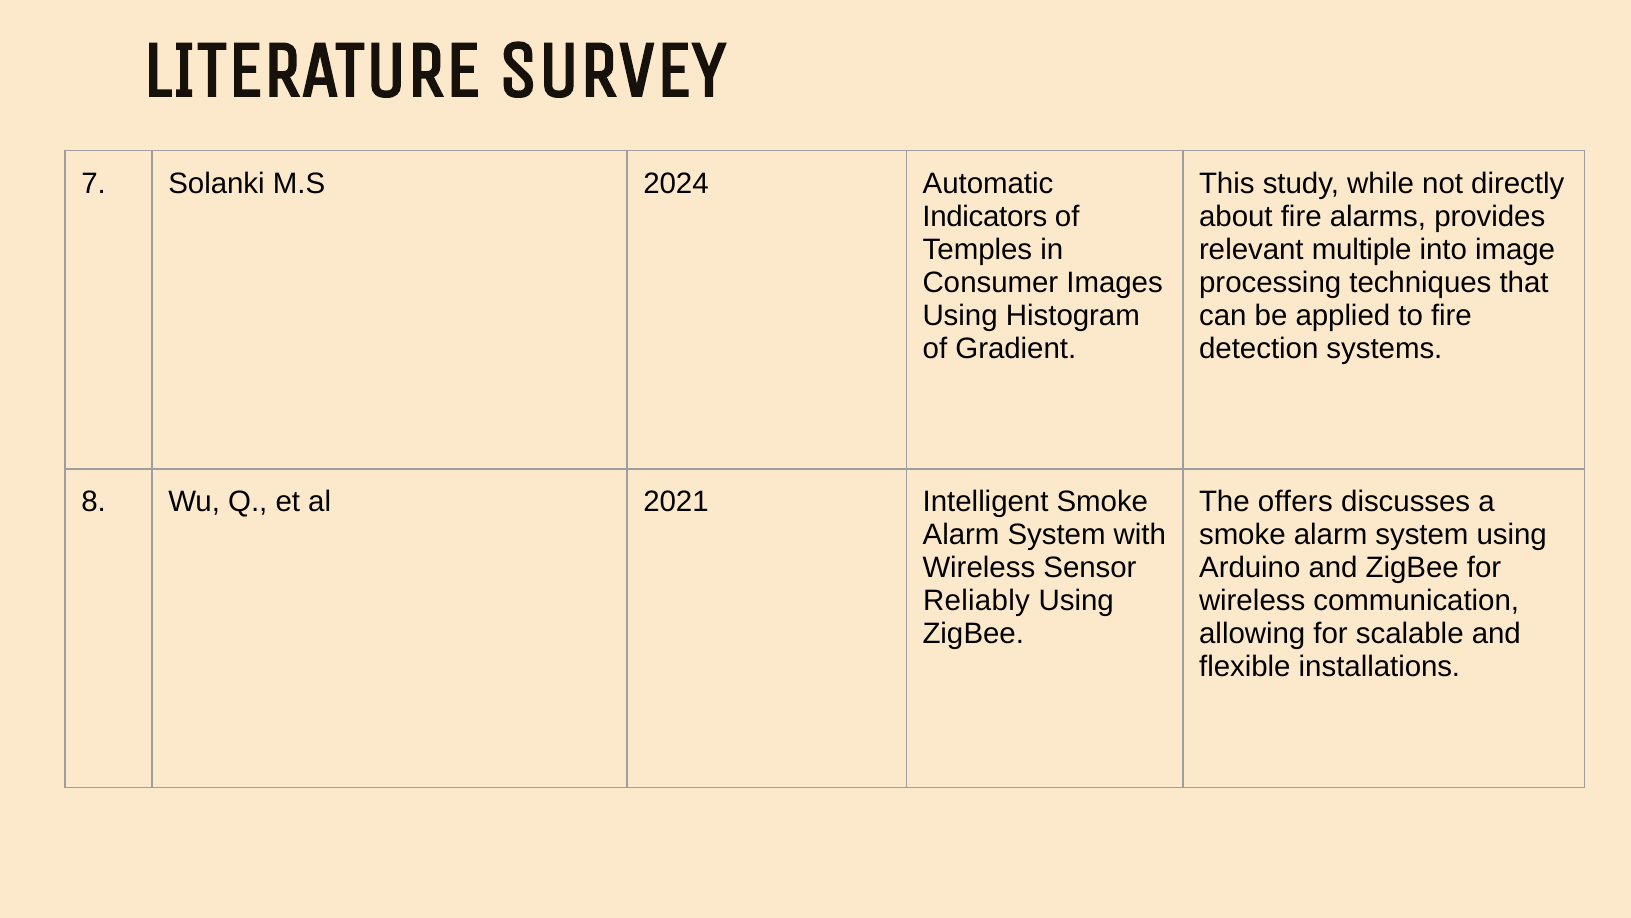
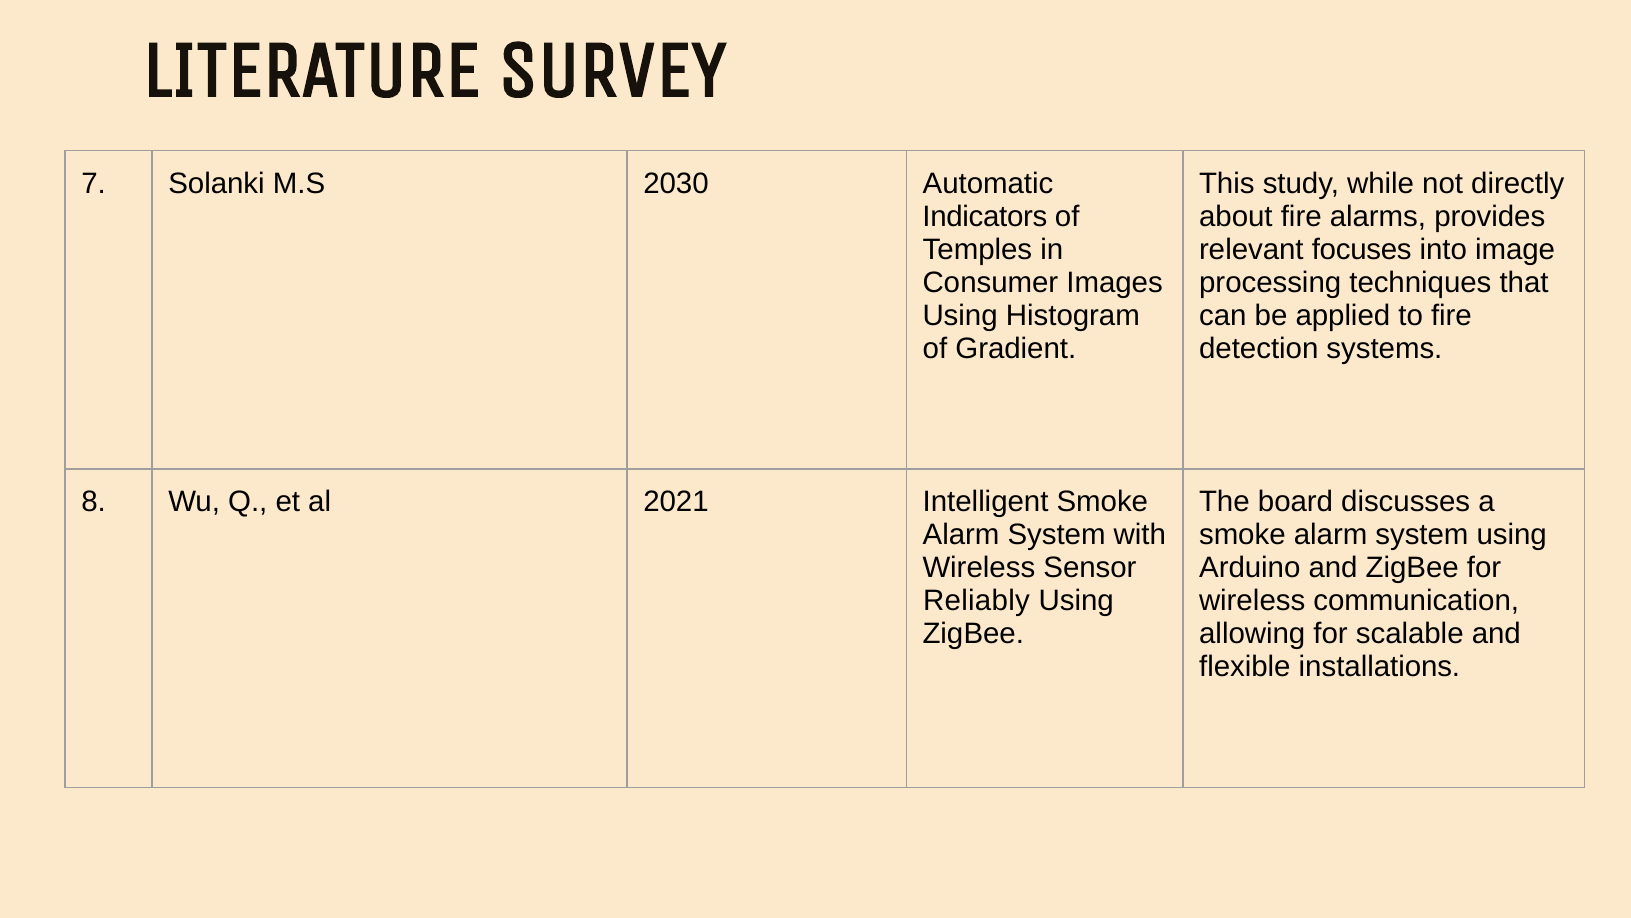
2024: 2024 -> 2030 (676, 184)
multiple: multiple -> focuses (1362, 250)
offers: offers -> board (1295, 502)
